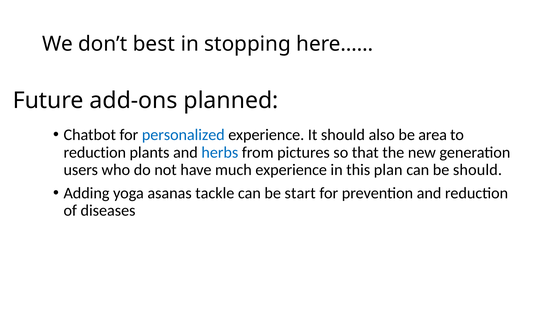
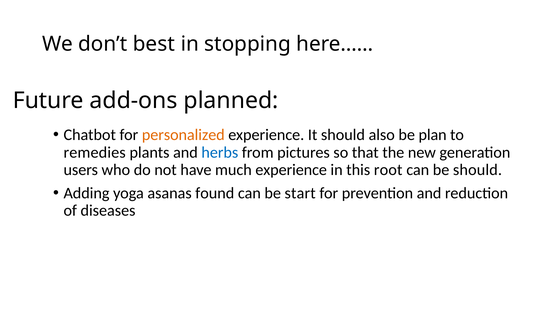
personalized colour: blue -> orange (183, 135)
area: area -> plan (433, 135)
reduction: reduction -> remedies (95, 152)
plan: plan -> root (388, 170)
tackle: tackle -> found (215, 193)
